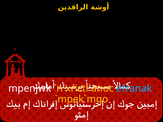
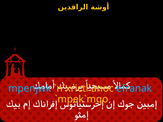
mpenjwk colour: white -> light blue (30, 89)
